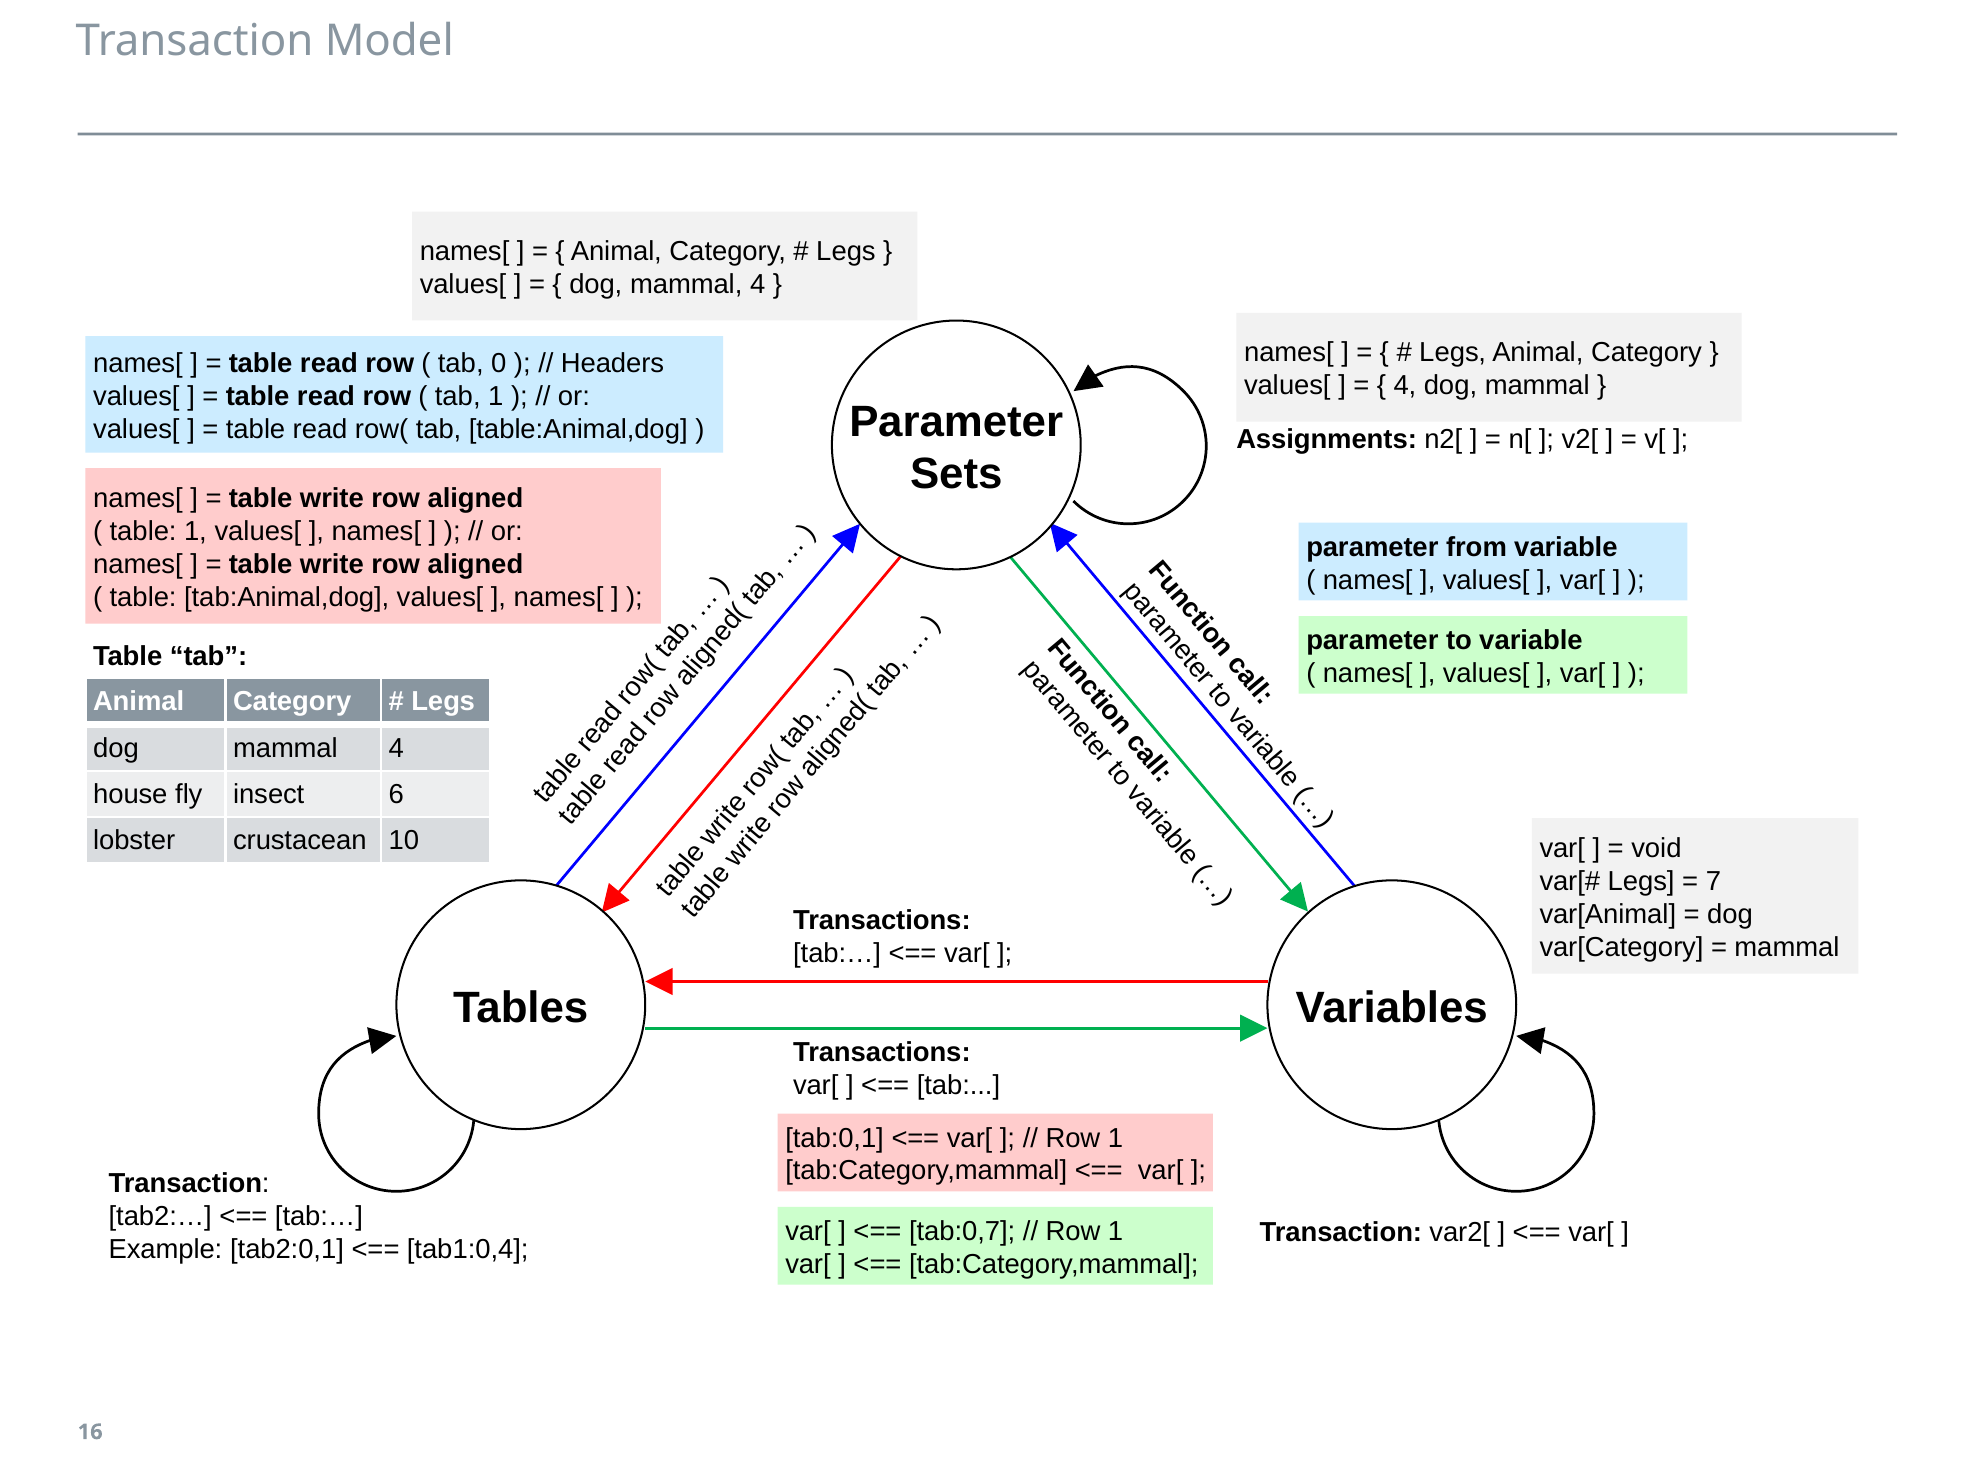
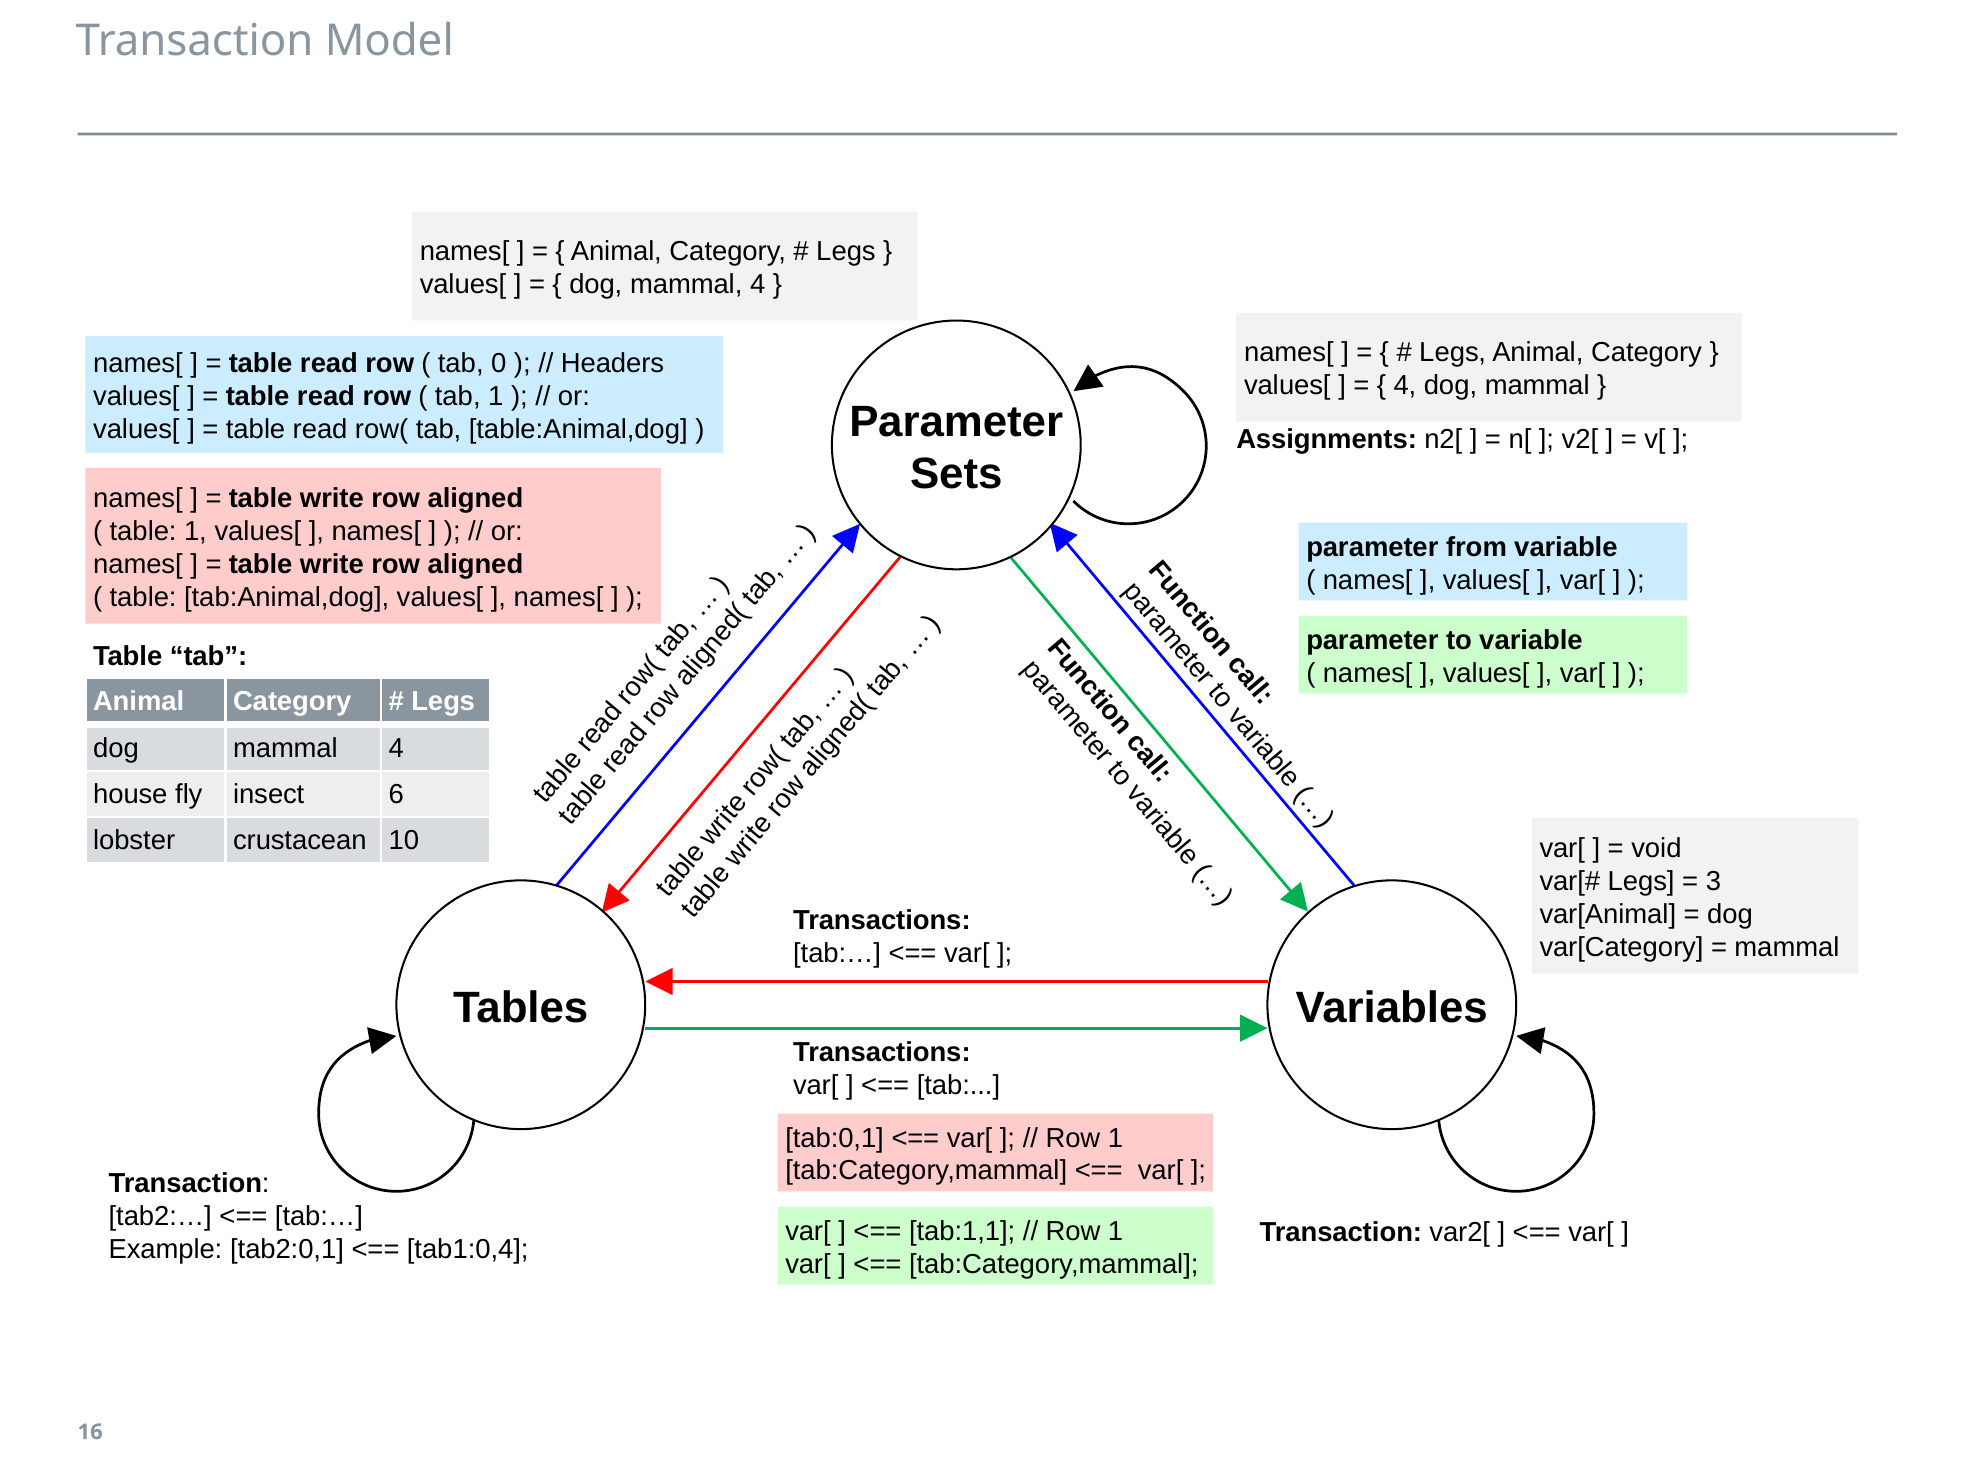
7: 7 -> 3 (1713, 881)
tab:0,7: tab:0,7 -> tab:1,1 (962, 1231)
